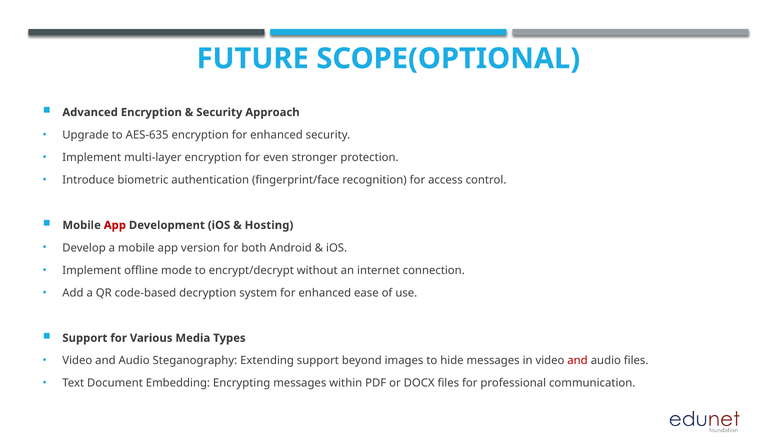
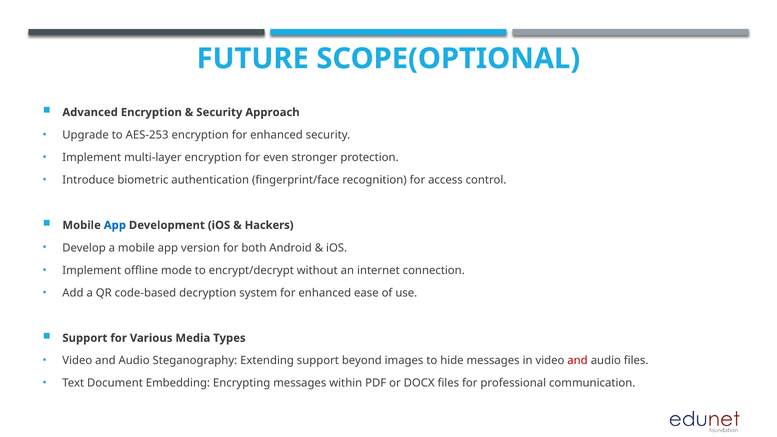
AES-635: AES-635 -> AES-253 (147, 135)
App colour: red -> blue (115, 225)
Hosting: Hosting -> Hackers (269, 225)
